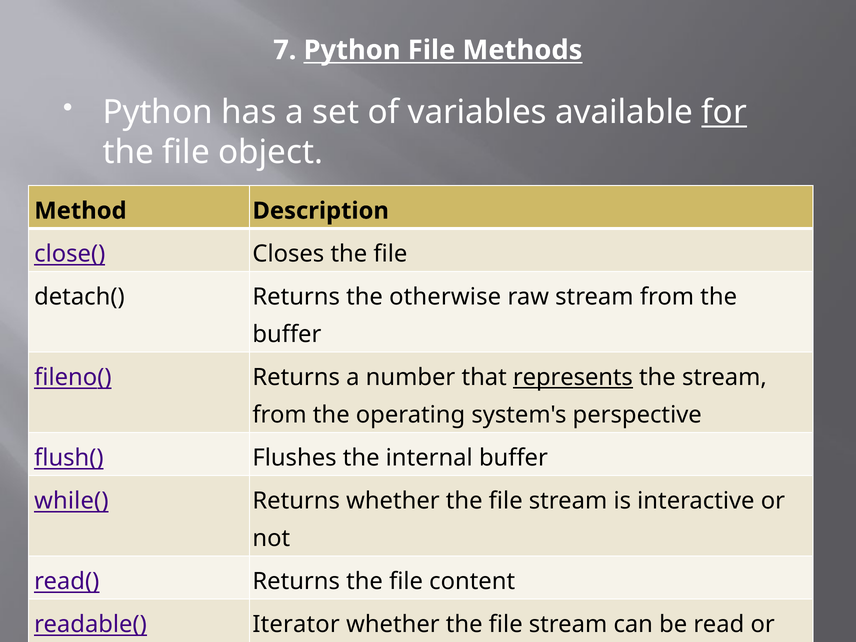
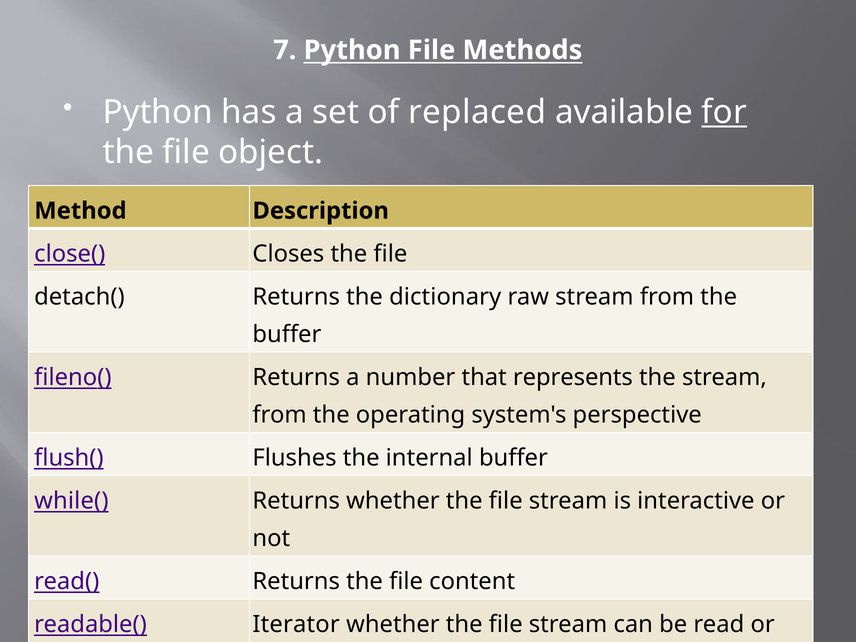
variables: variables -> replaced (477, 112)
otherwise: otherwise -> dictionary (445, 297)
represents underline: present -> none (573, 377)
